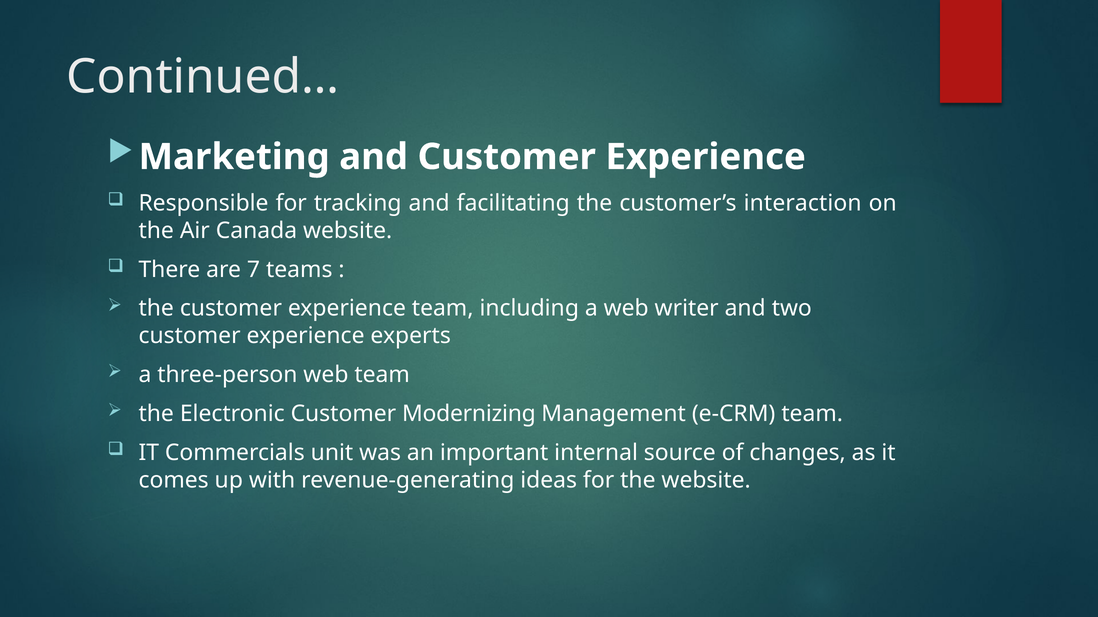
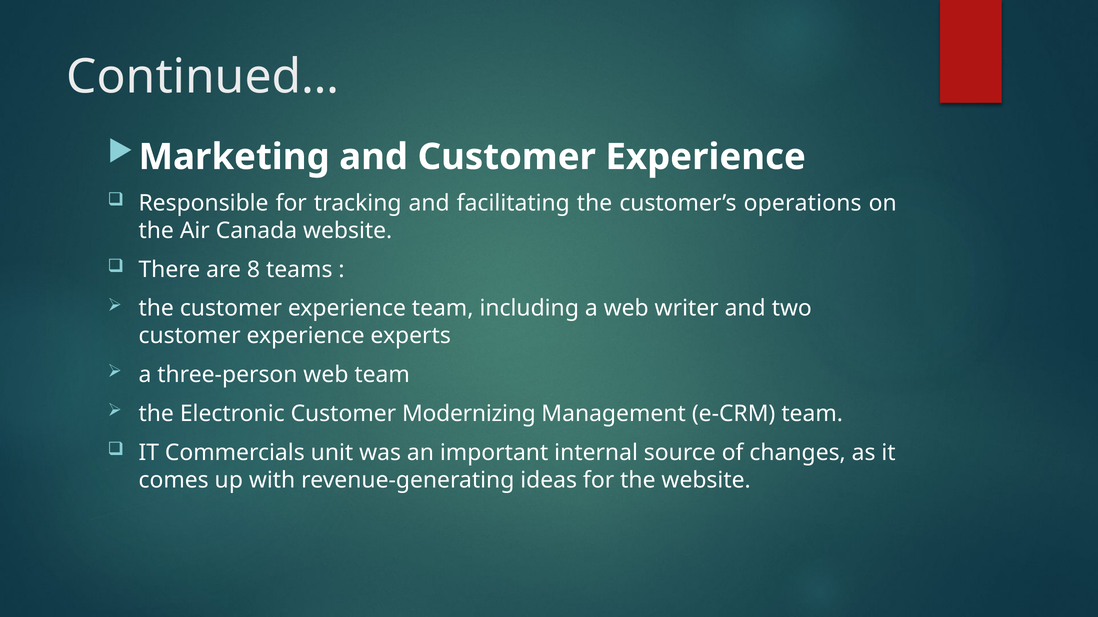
interaction: interaction -> operations (803, 203)
7: 7 -> 8 (254, 270)
